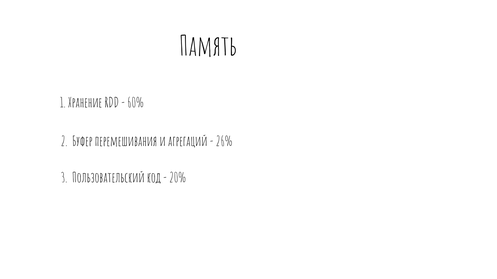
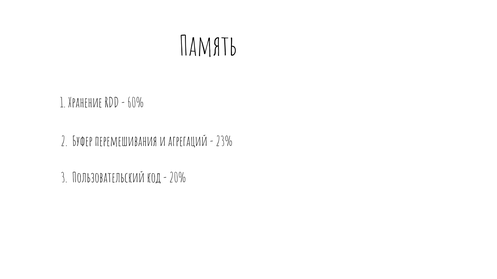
26%: 26% -> 23% (224, 142)
